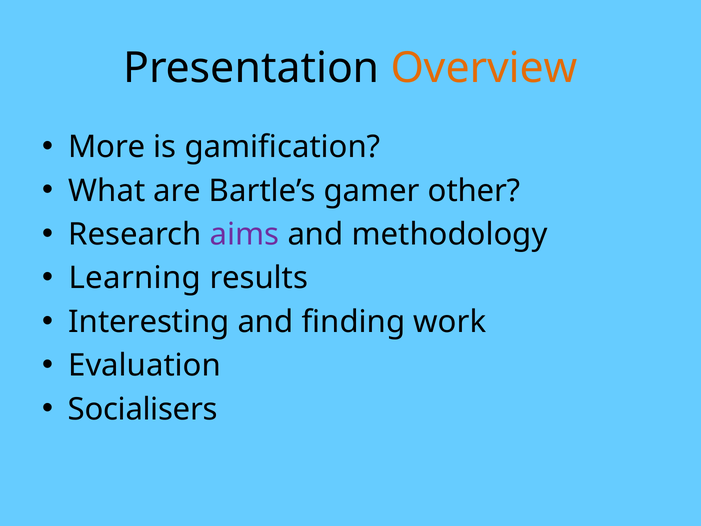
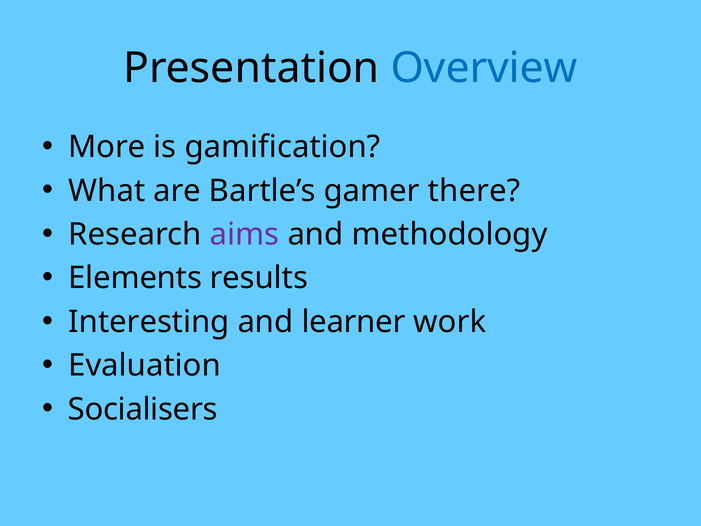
Overview colour: orange -> blue (484, 68)
other: other -> there (474, 191)
Learning: Learning -> Elements (135, 278)
finding: finding -> learner (354, 322)
